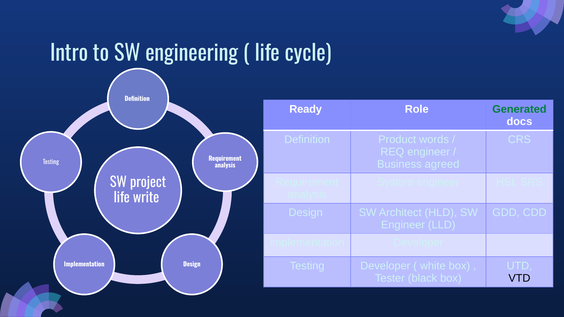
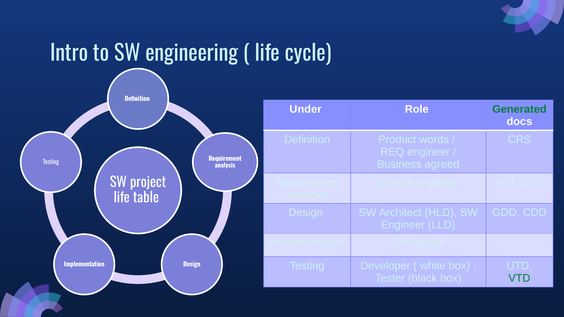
Ready: Ready -> Under (306, 109)
write: write -> table (146, 198)
VTD colour: black -> green (519, 278)
